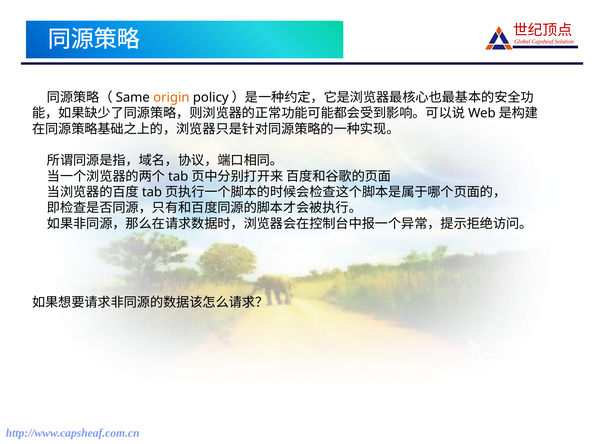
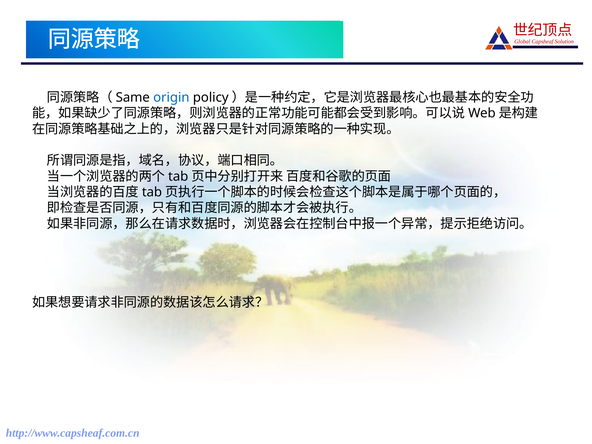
origin colour: orange -> blue (171, 97)
